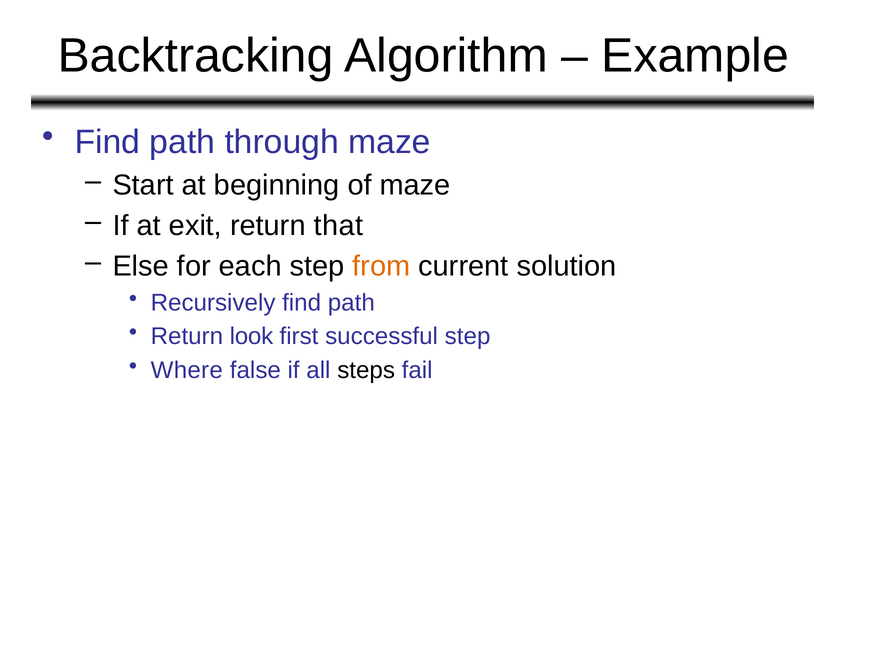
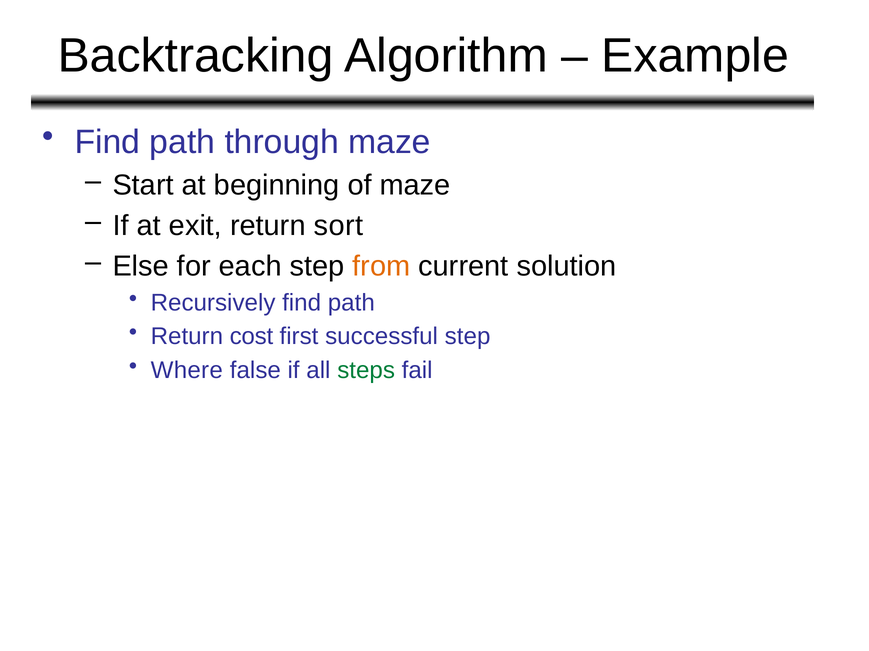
that: that -> sort (338, 226)
look: look -> cost (251, 337)
steps colour: black -> green (366, 371)
